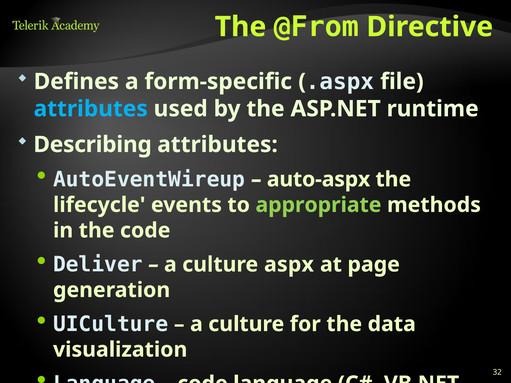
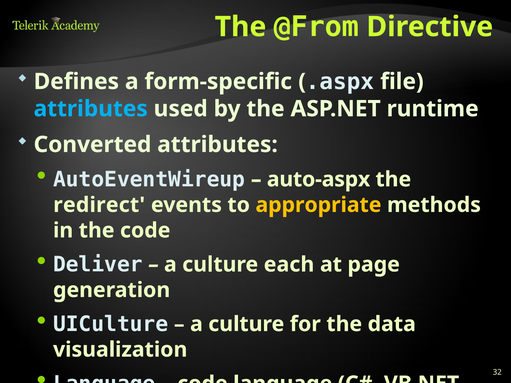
Describing: Describing -> Converted (92, 145)
lifecycle: lifecycle -> redirect (99, 205)
appropriate colour: light green -> yellow (318, 205)
aspx: aspx -> each (289, 265)
